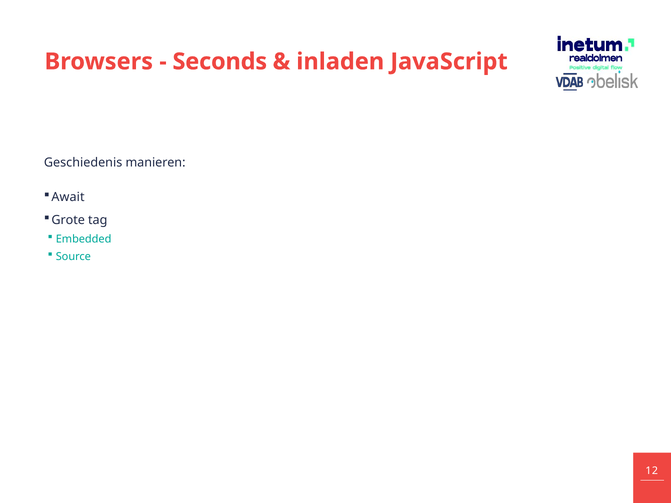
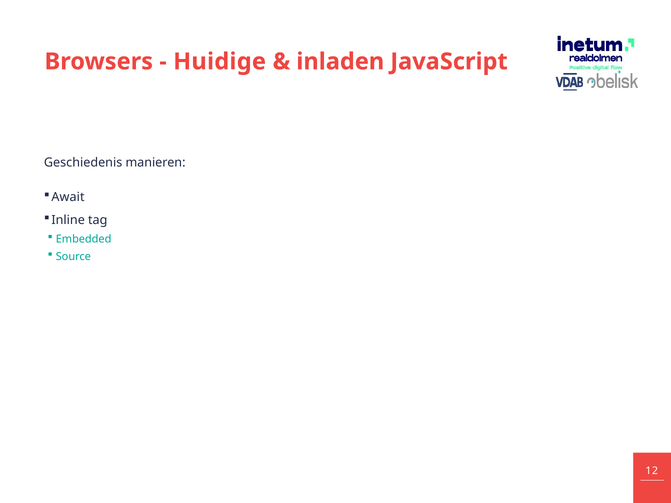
Seconds: Seconds -> Huidige (220, 62)
Grote: Grote -> Inline (68, 220)
